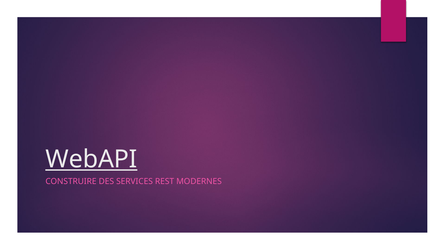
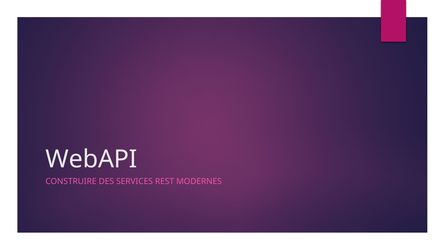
WebAPI underline: present -> none (91, 159)
